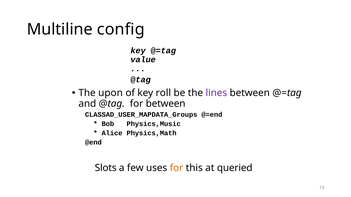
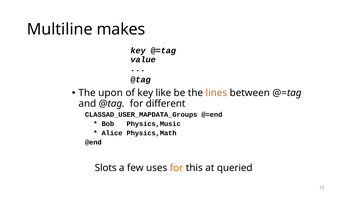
config: config -> makes (121, 29)
roll: roll -> like (163, 93)
lines colour: purple -> orange (216, 93)
for between: between -> different (166, 104)
